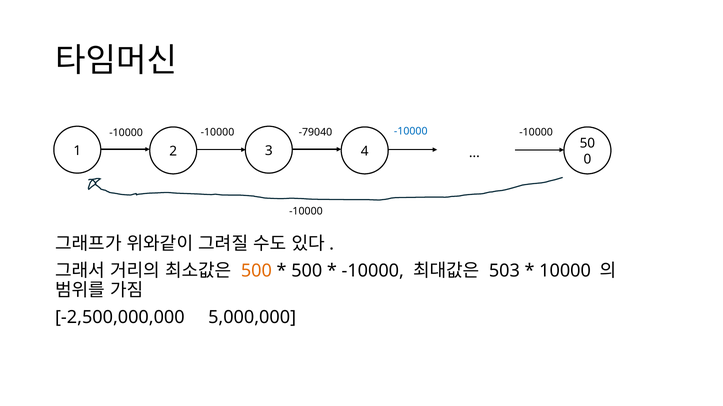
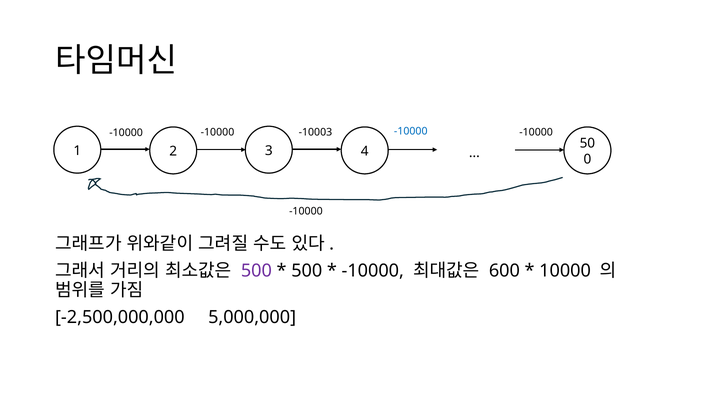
-79040: -79040 -> -10003 (315, 133)
500 colour: orange -> purple (256, 271)
503: 503 -> 600 (504, 271)
